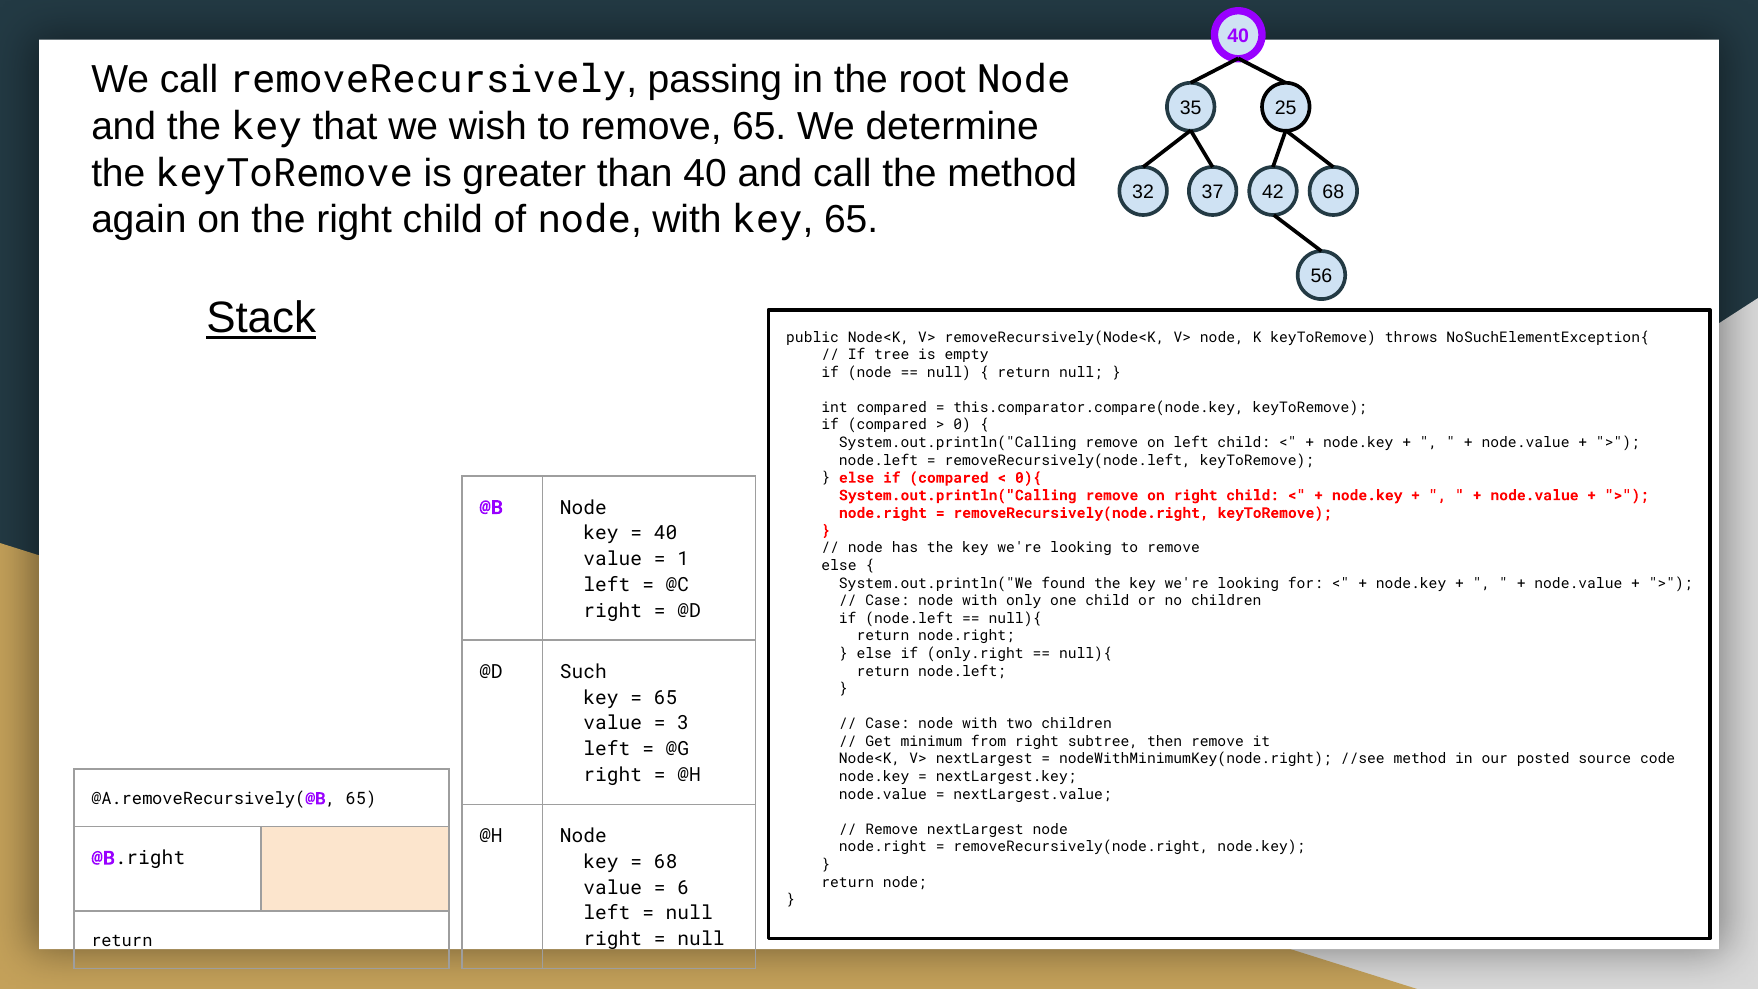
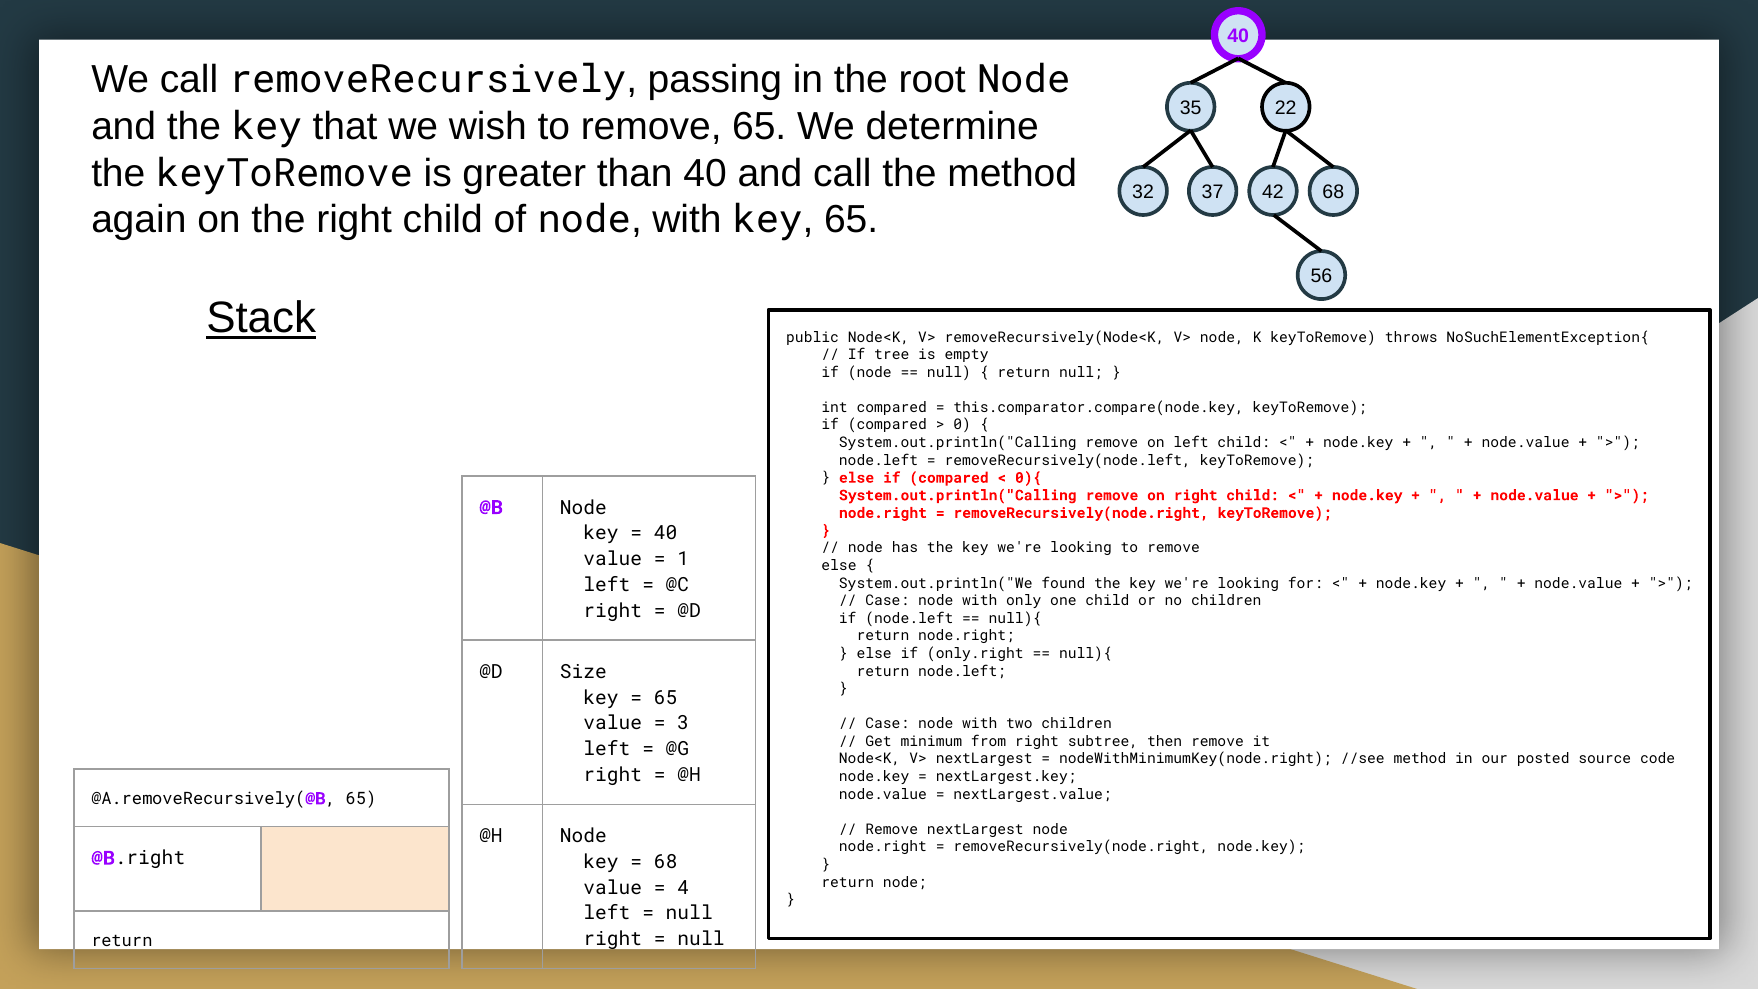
25: 25 -> 22 (1286, 108)
Such: Such -> Size (583, 672)
6: 6 -> 4 (683, 888)
